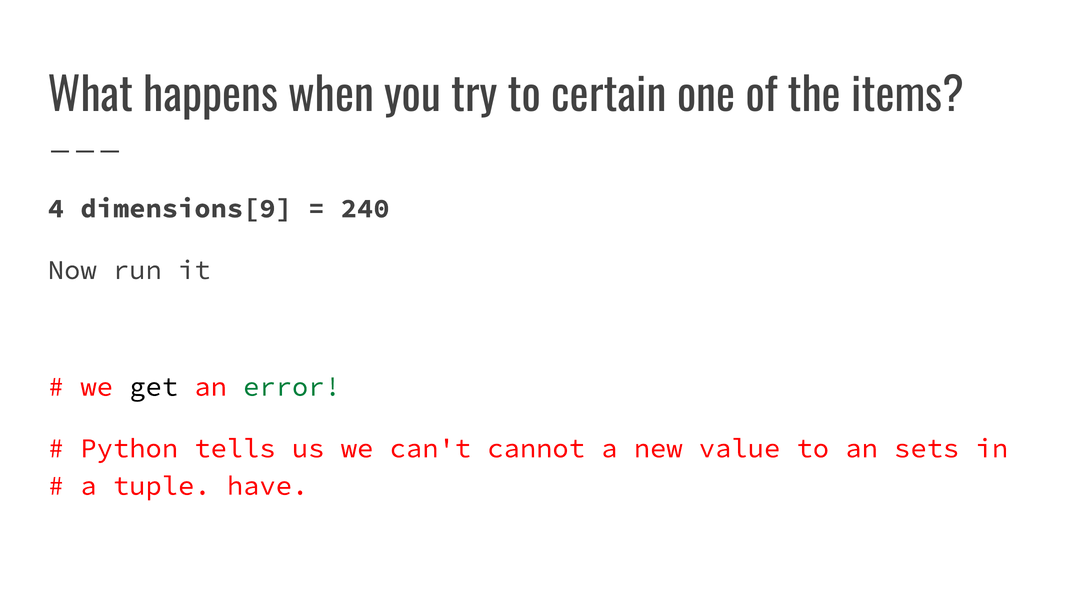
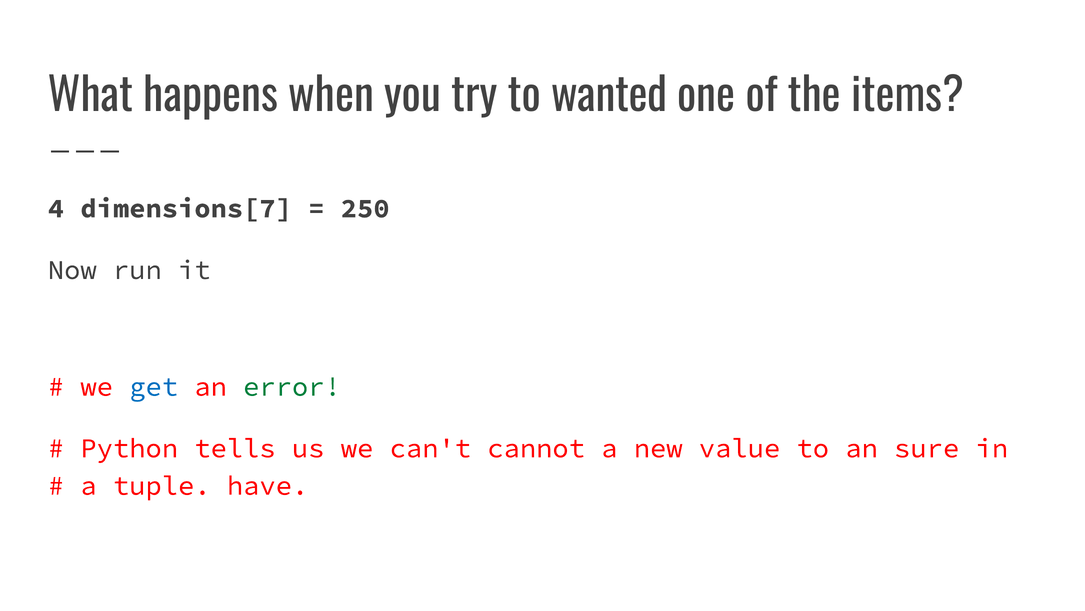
certain: certain -> wanted (609, 96)
dimensions[9: dimensions[9 -> dimensions[7 (186, 208)
240: 240 -> 250 (365, 208)
get colour: black -> blue (154, 386)
sets: sets -> sure (927, 448)
